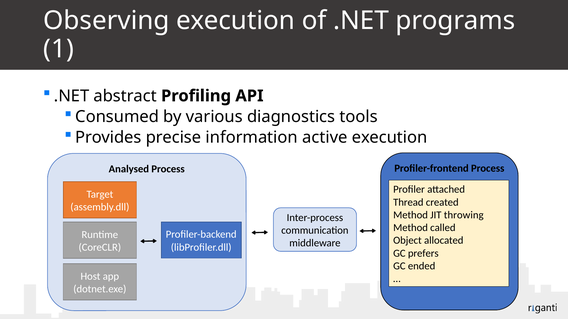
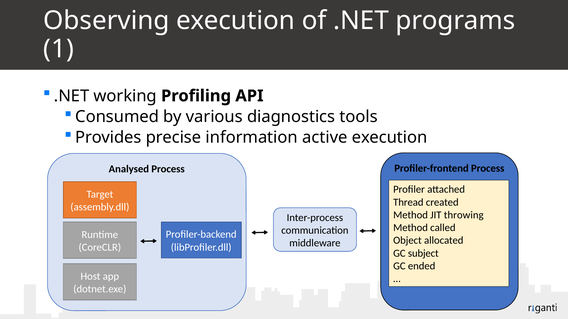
abstract: abstract -> working (125, 96)
prefers: prefers -> subject (423, 254)
